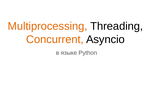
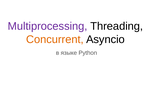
Multiprocessing colour: orange -> purple (48, 26)
